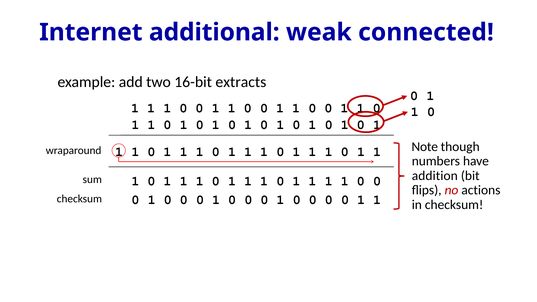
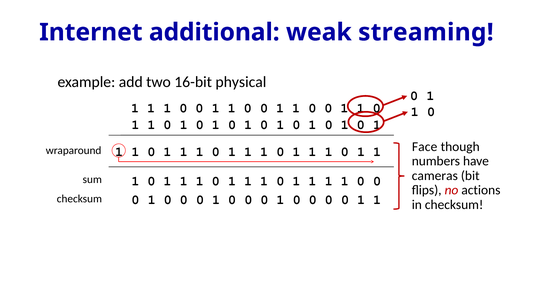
connected: connected -> streaming (426, 32)
extracts: extracts -> physical (241, 82)
Note: Note -> Face (425, 147)
addition: addition -> cameras (435, 176)
